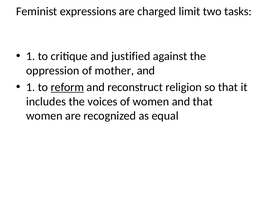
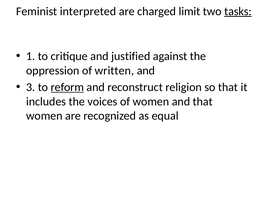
expressions: expressions -> interpreted (88, 11)
tasks underline: none -> present (238, 11)
mother: mother -> written (114, 71)
1: 1 -> 3 (31, 87)
